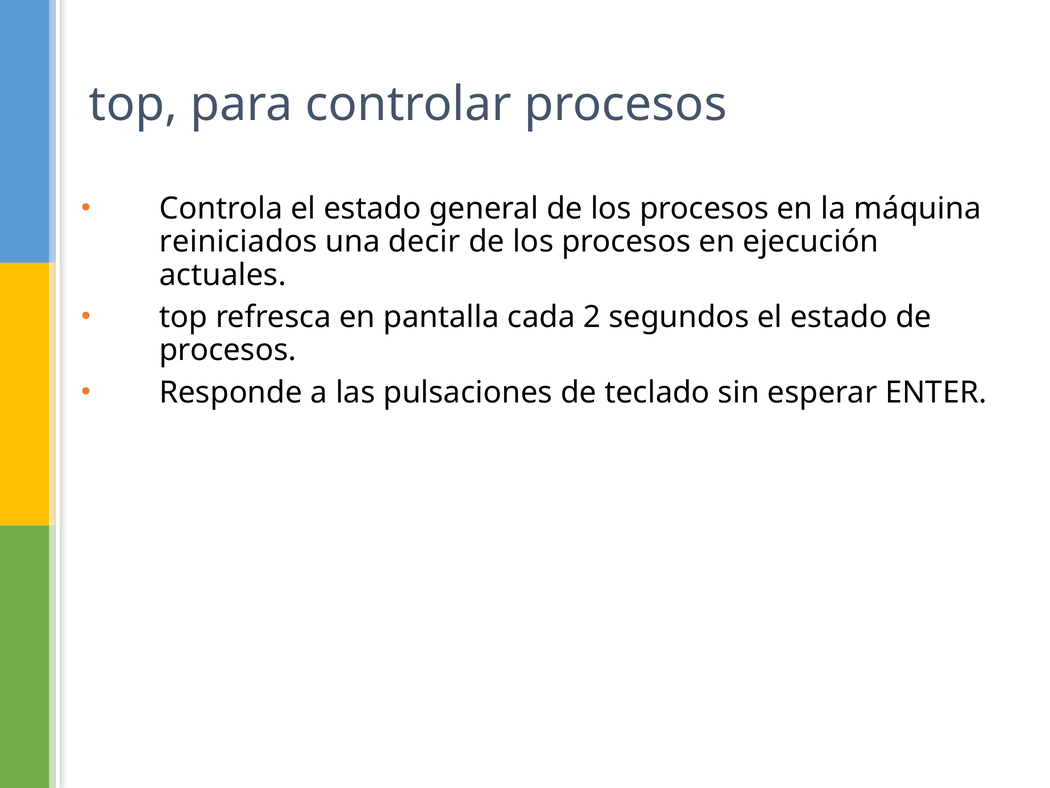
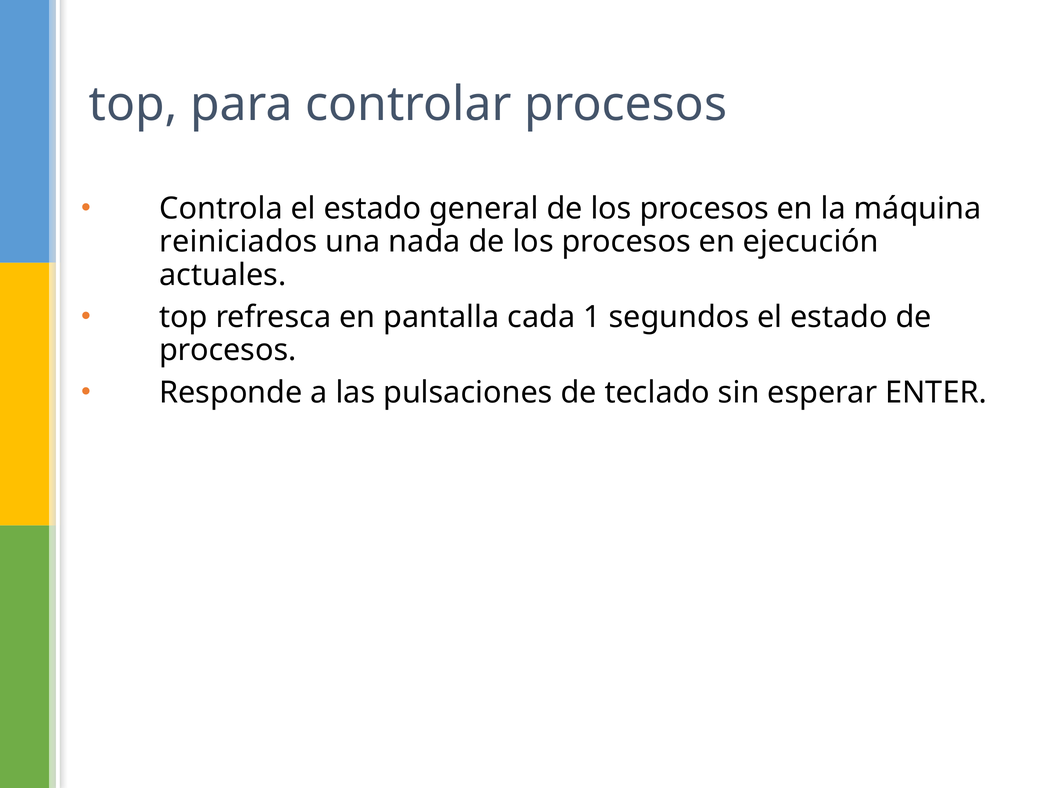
decir: decir -> nada (425, 242)
2: 2 -> 1 (592, 317)
